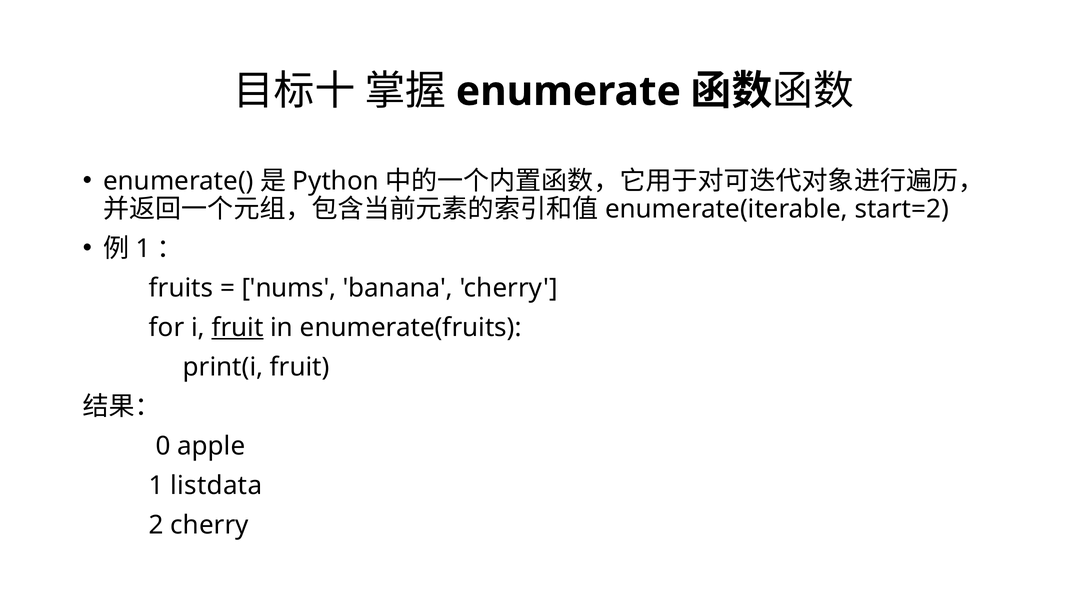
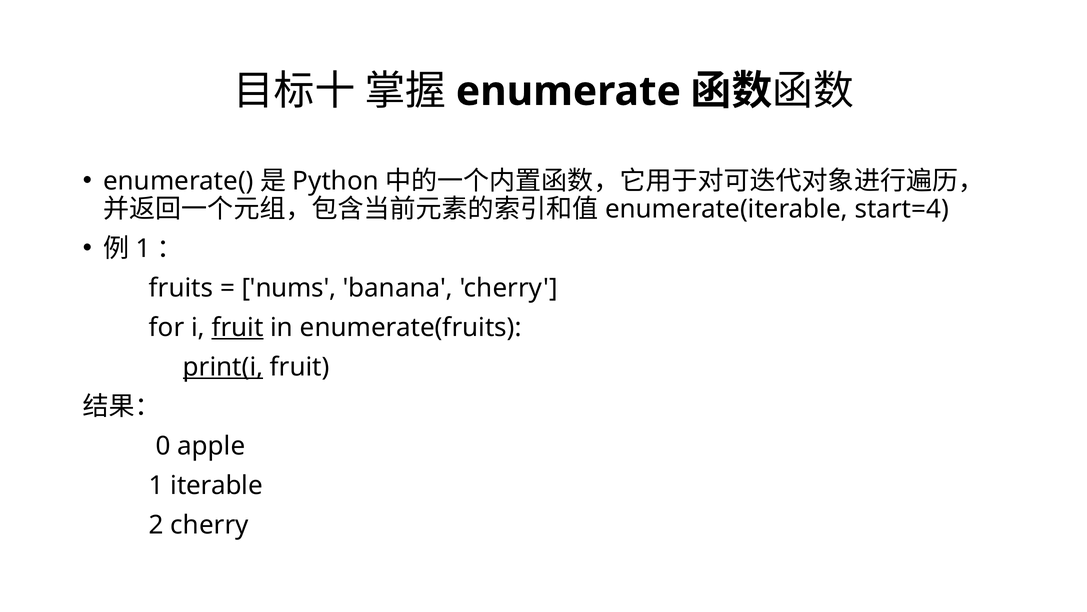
start=2: start=2 -> start=4 (902, 209)
print(i underline: none -> present (223, 367)
listdata: listdata -> iterable (217, 485)
